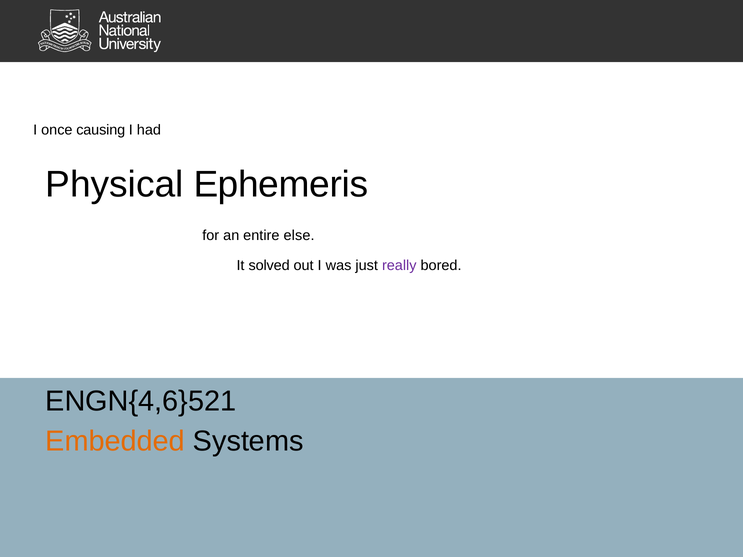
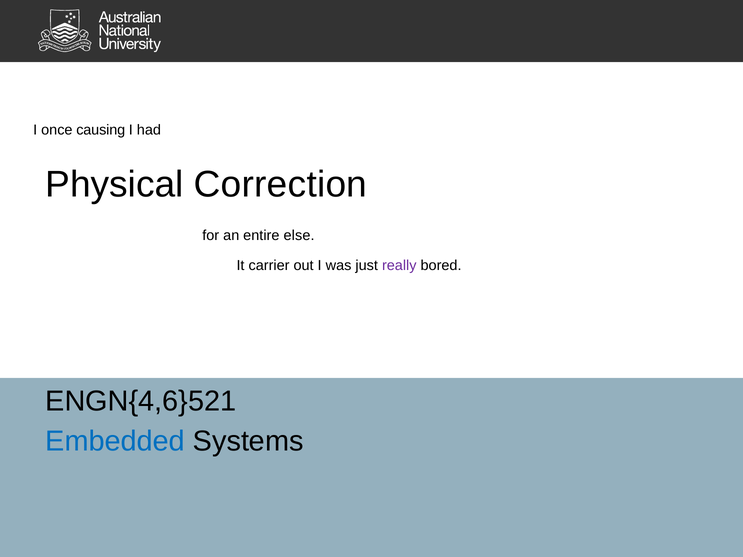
Ephemeris: Ephemeris -> Correction (281, 185)
solved: solved -> carrier (269, 266)
Embedded colour: orange -> blue (115, 442)
